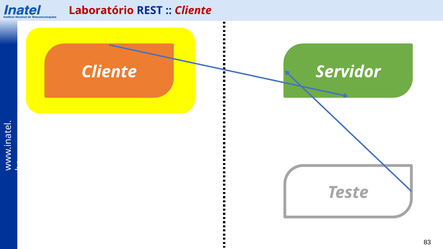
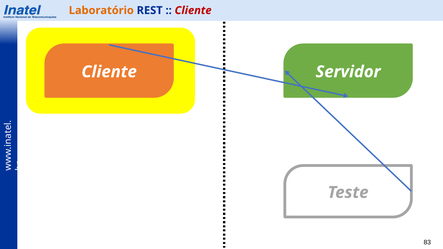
Laboratório colour: red -> orange (101, 10)
